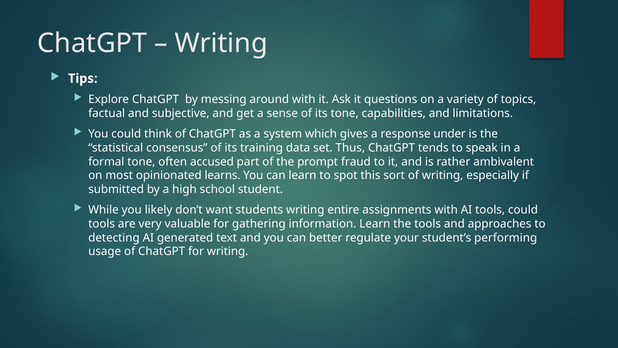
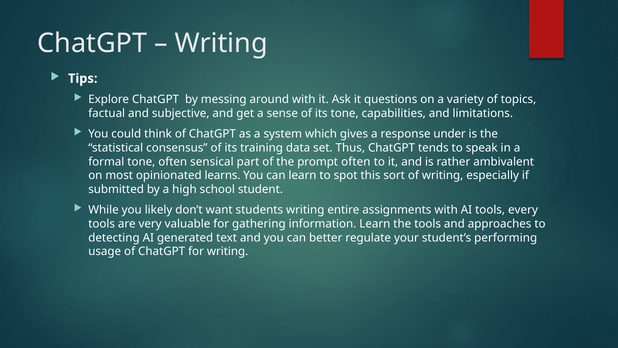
accused: accused -> sensical (212, 162)
prompt fraud: fraud -> often (356, 162)
tools could: could -> every (523, 210)
